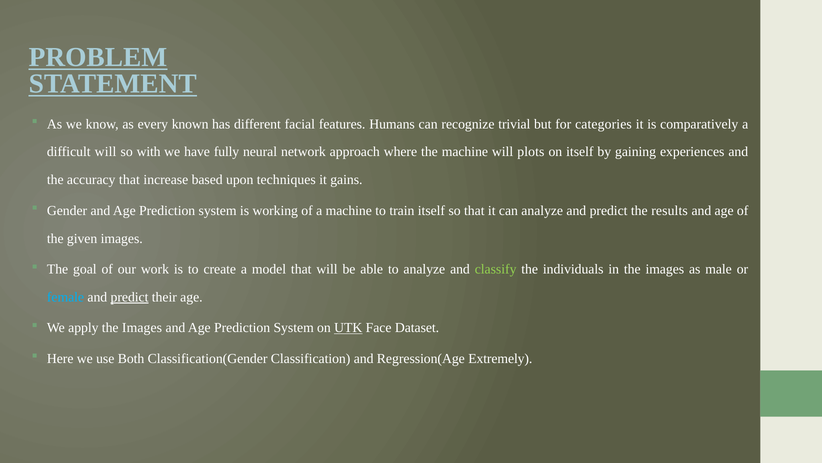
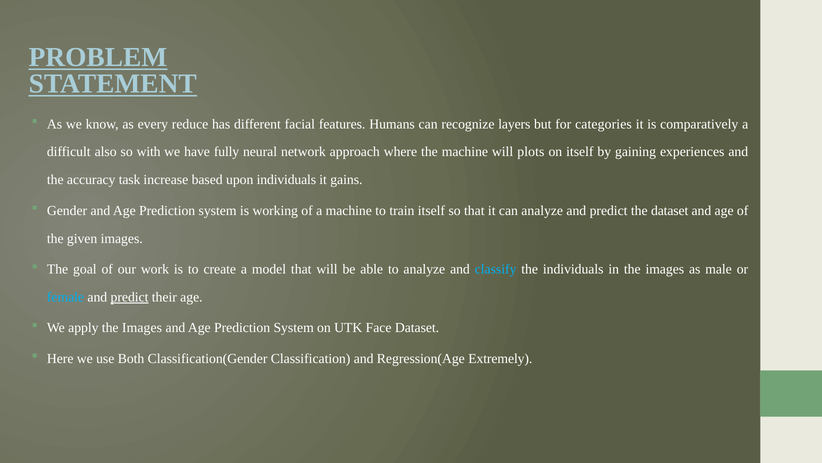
known: known -> reduce (190, 124)
trivial: trivial -> layers (514, 124)
difficult will: will -> also (106, 152)
accuracy that: that -> task (130, 180)
upon techniques: techniques -> individuals (286, 180)
the results: results -> dataset (670, 210)
classify colour: light green -> light blue (496, 269)
UTK underline: present -> none (348, 328)
